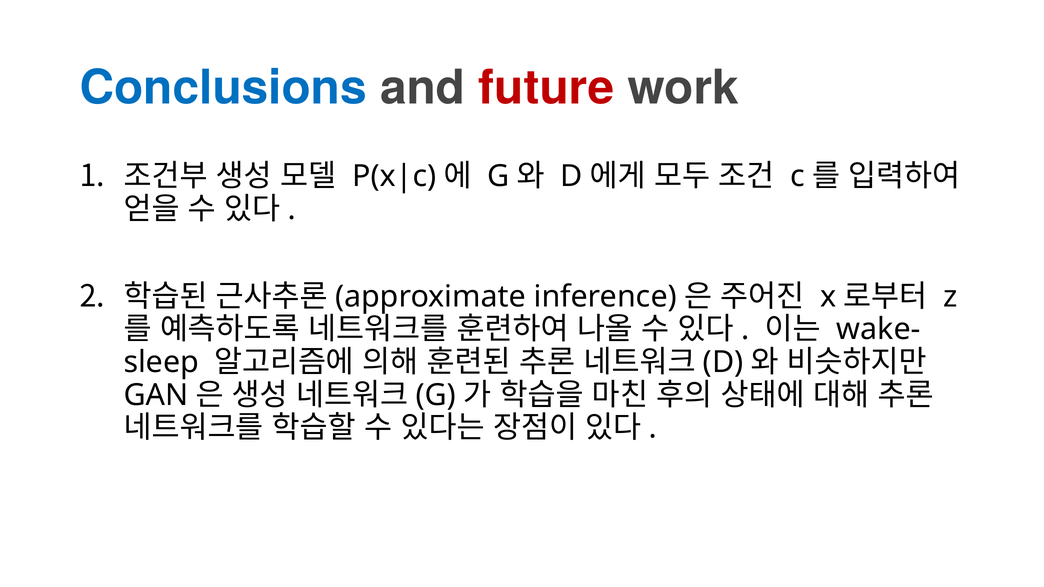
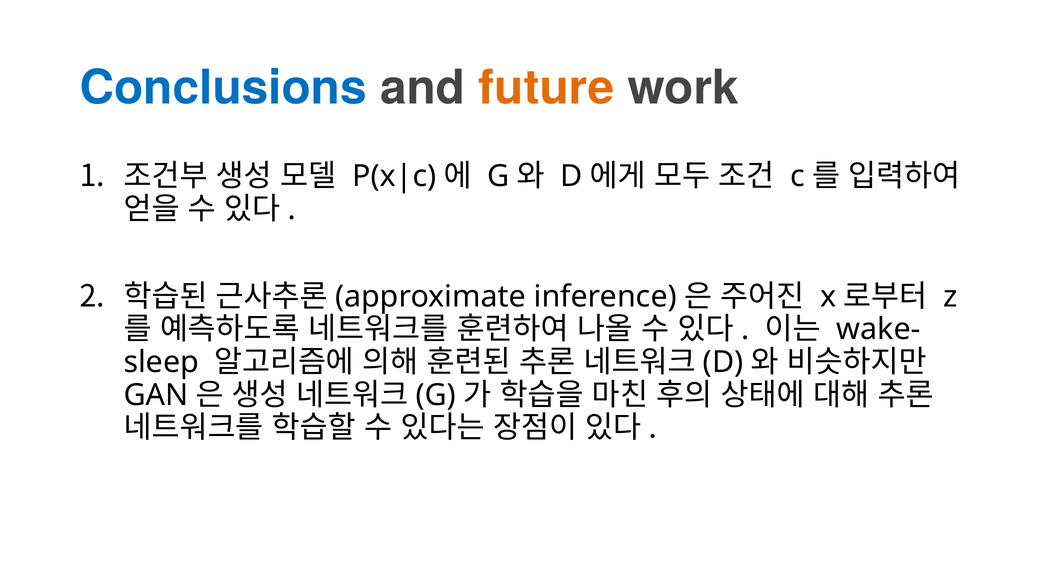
future colour: red -> orange (546, 88)
